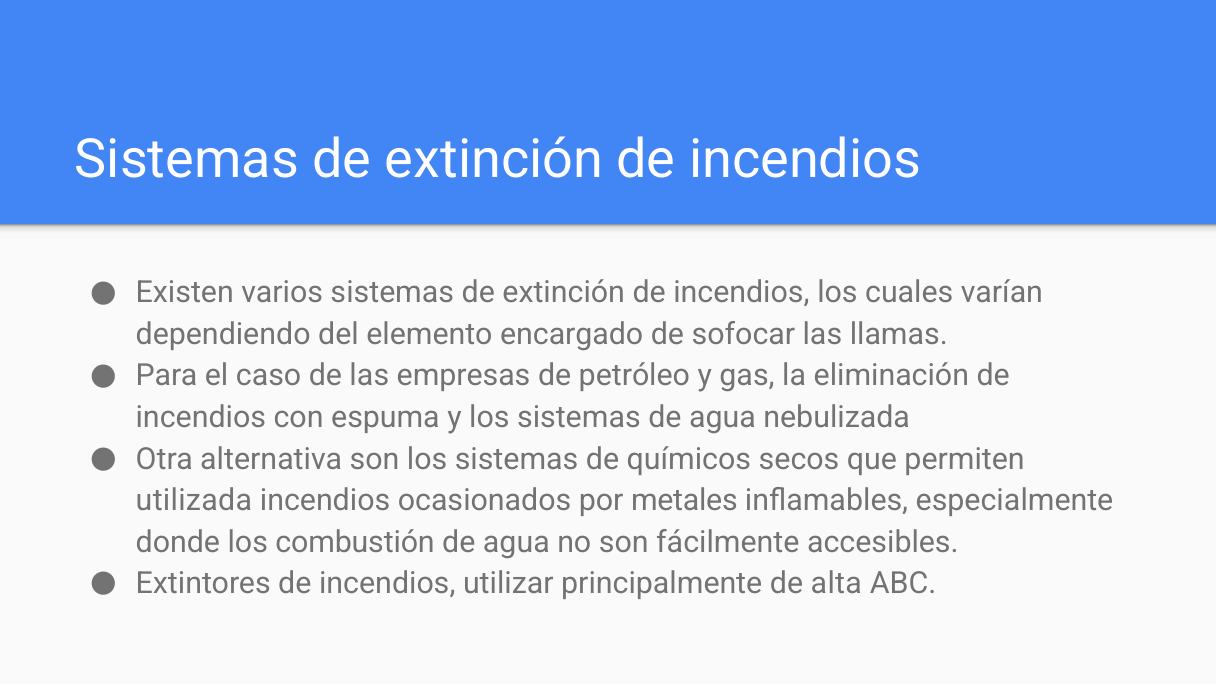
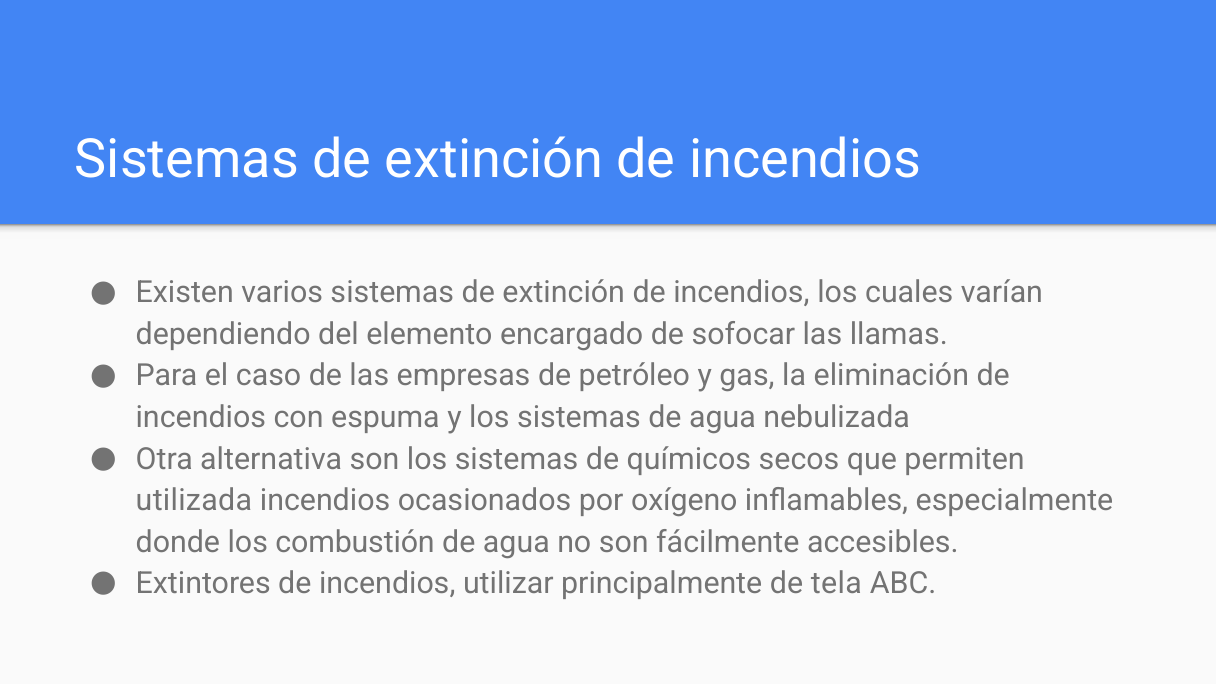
metales: metales -> oxígeno (684, 501)
alta: alta -> tela (836, 584)
